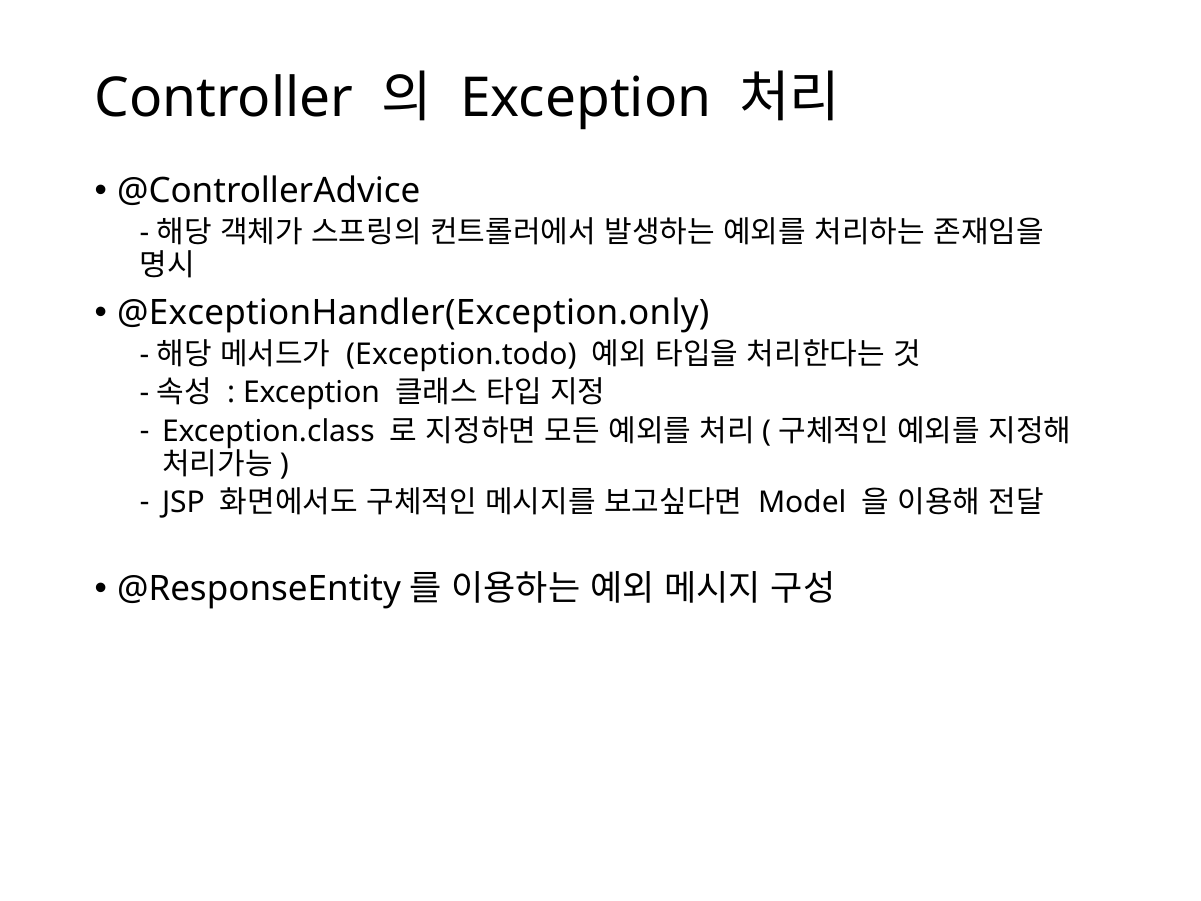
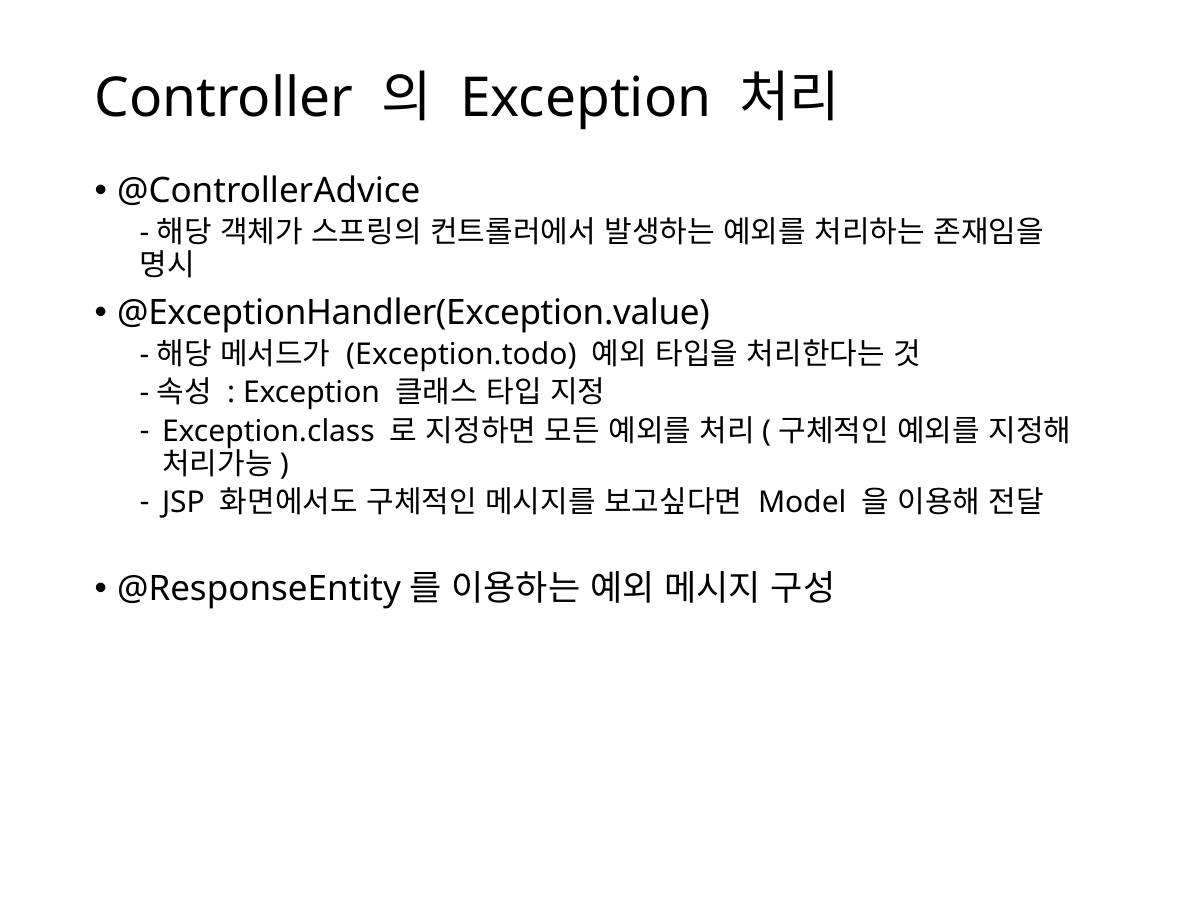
@ExceptionHandler(Exception.only: @ExceptionHandler(Exception.only -> @ExceptionHandler(Exception.value (414, 313)
